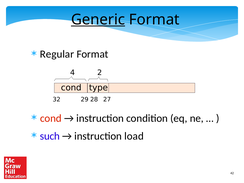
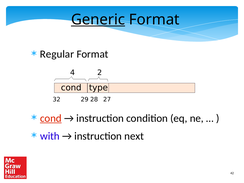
cond underline: none -> present (51, 118)
such: such -> with (50, 136)
load: load -> next (134, 136)
